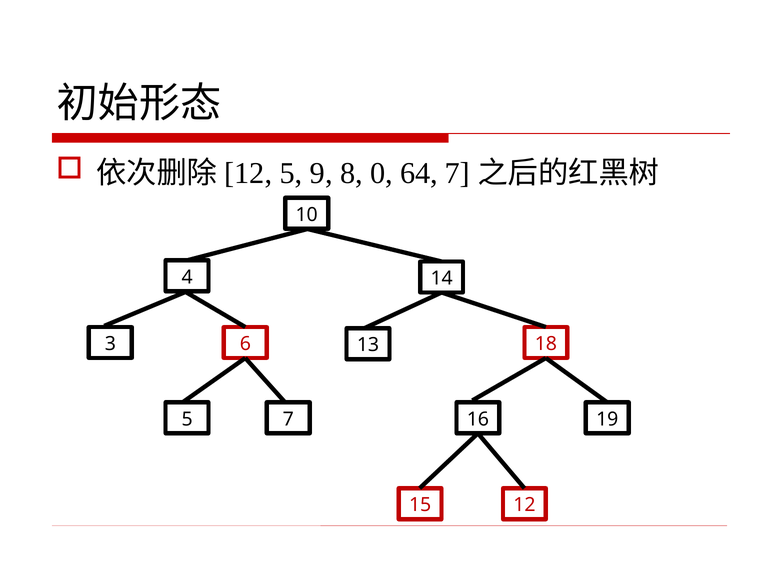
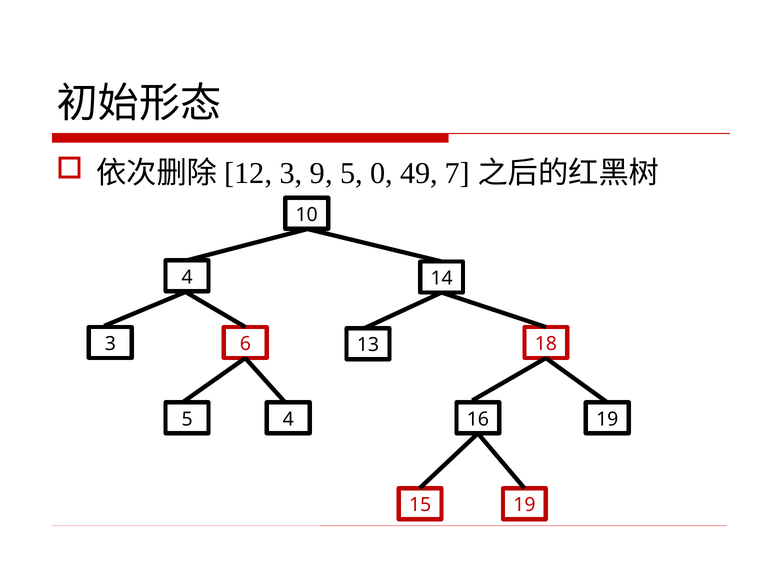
5: 5 -> 3 (291, 173)
9 8: 8 -> 5 (351, 173)
64: 64 -> 49 (419, 173)
5 7: 7 -> 4 (288, 419)
15 12: 12 -> 19 (524, 505)
